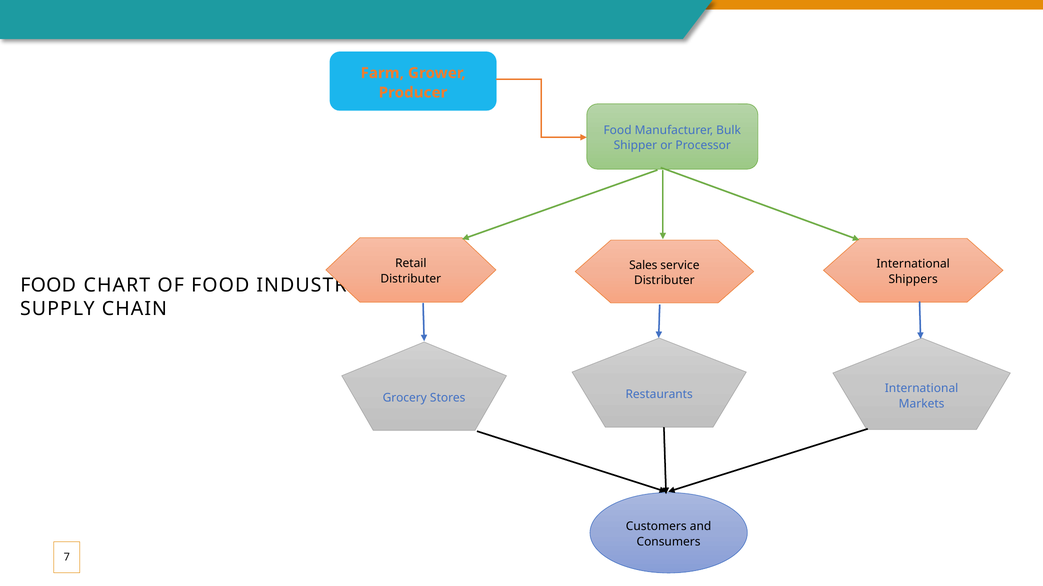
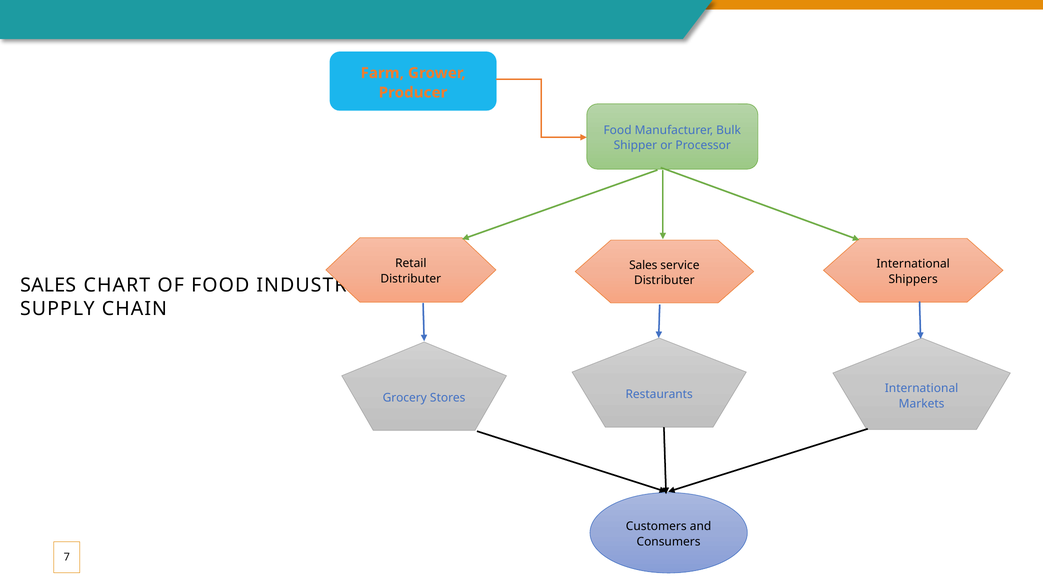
FOOD: FOOD -> SALES (48, 286)
